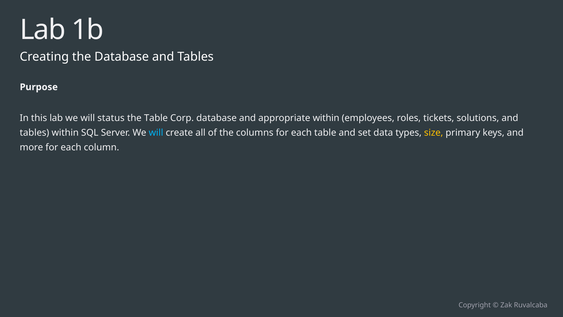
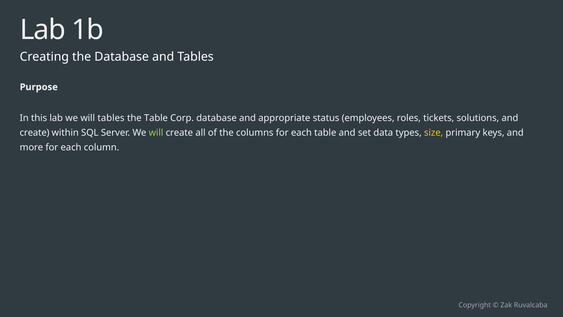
will status: status -> tables (111, 118)
appropriate within: within -> status (326, 118)
tables: tables -> create (35, 133)
will colour: light blue -> light green (156, 133)
